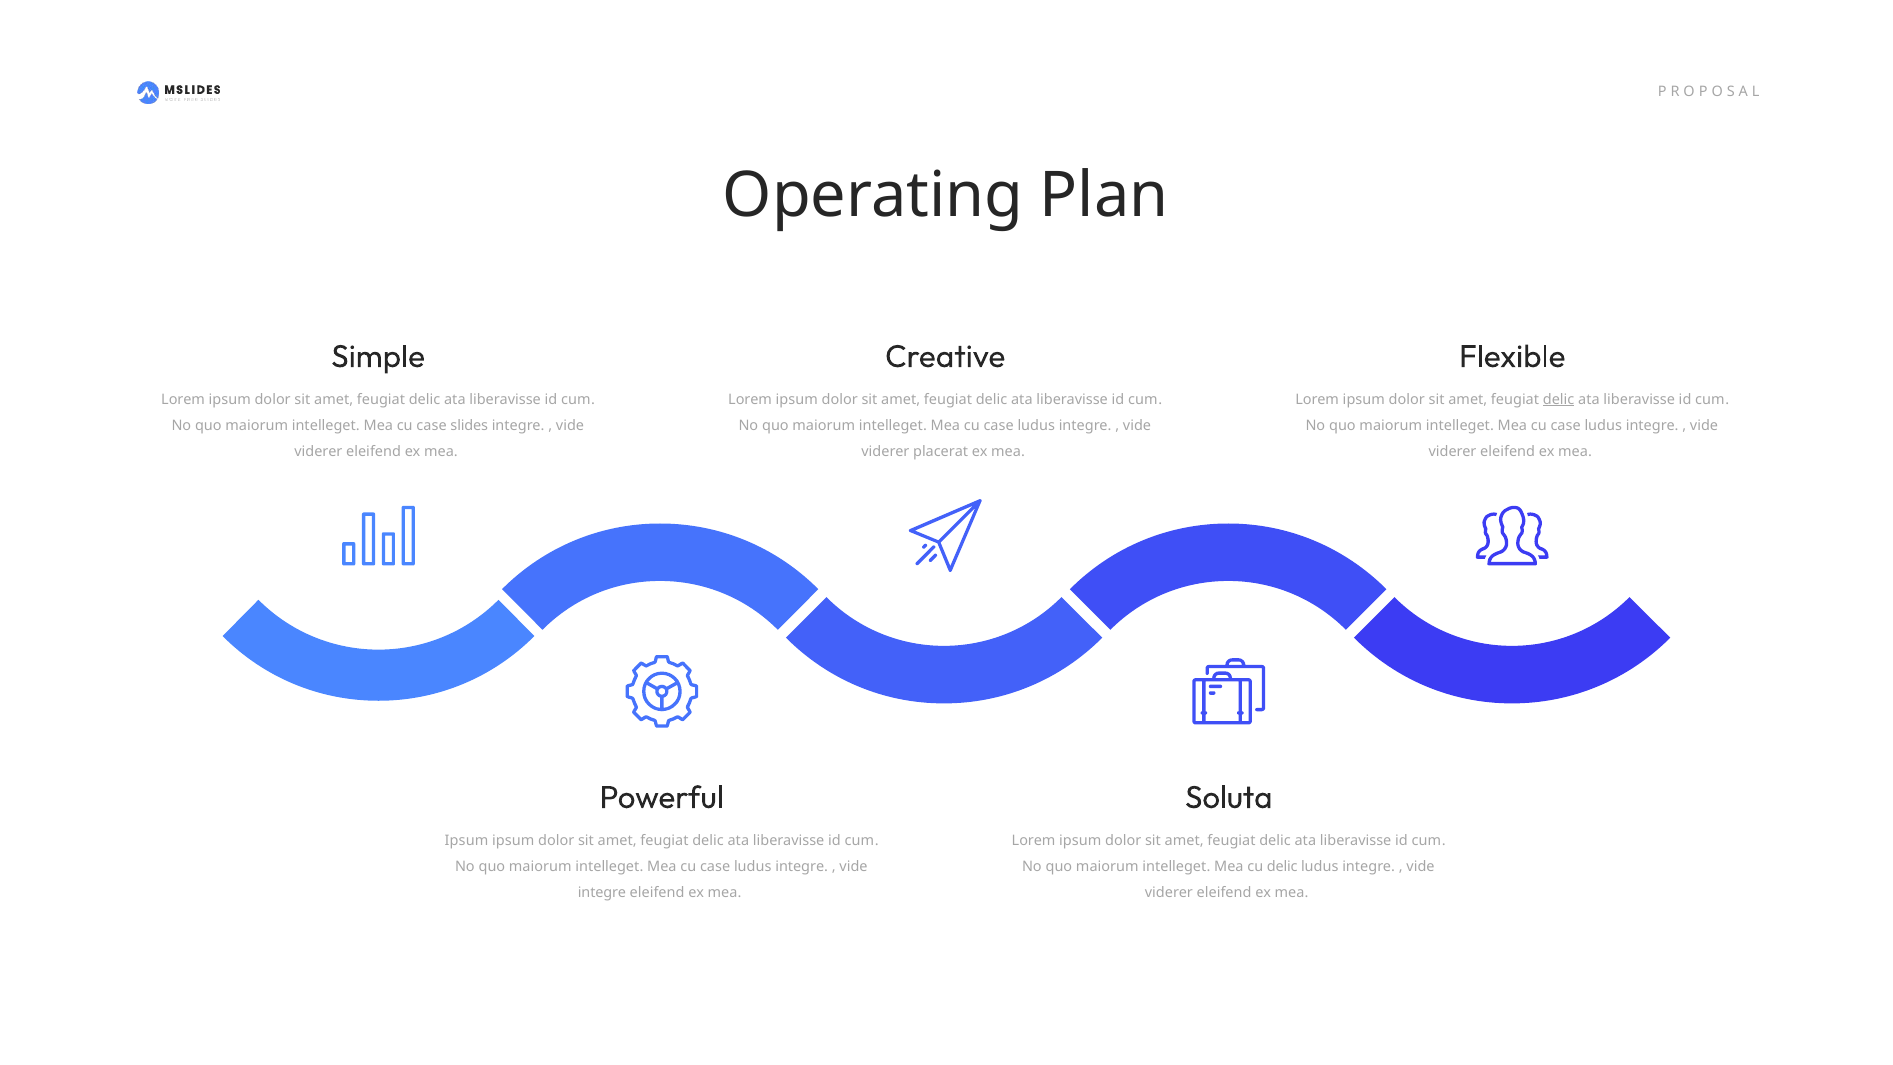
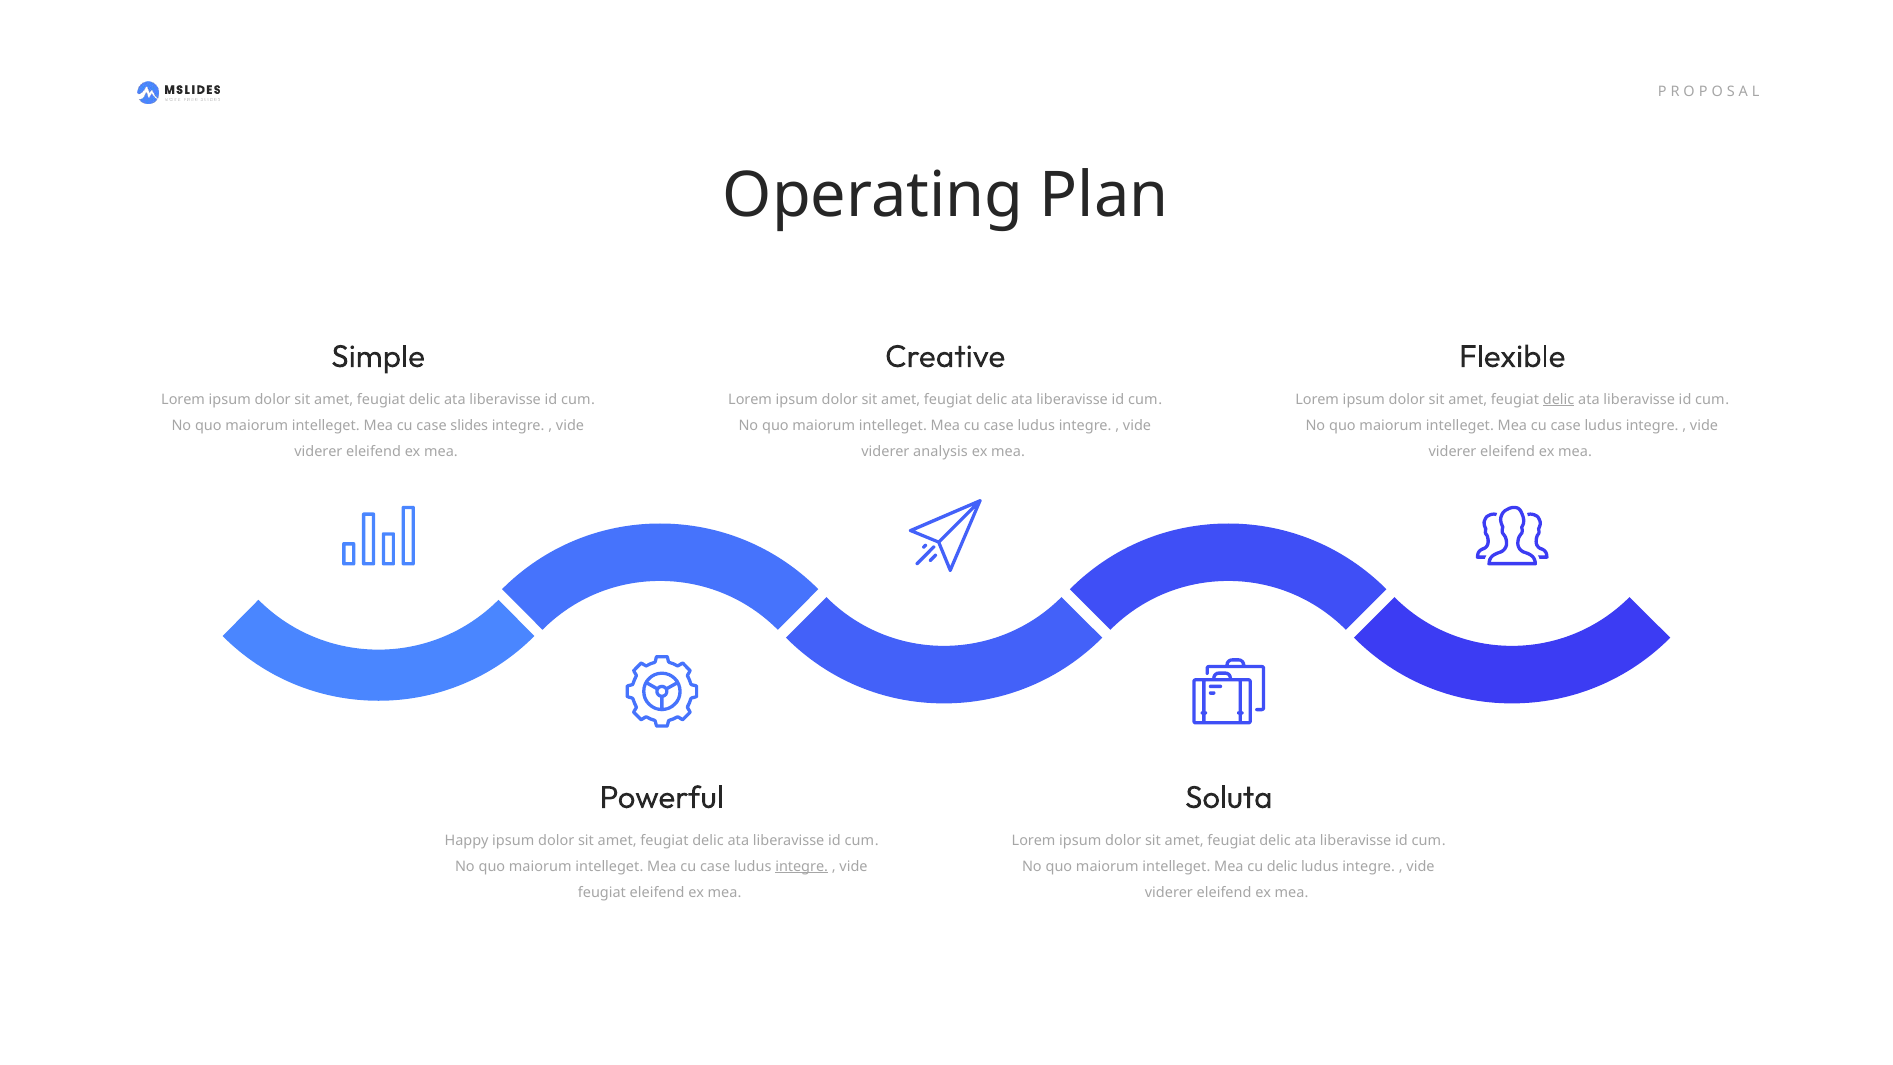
placerat: placerat -> analysis (941, 452)
Ipsum: Ipsum -> Happy (467, 840)
integre underline: none -> present (802, 866)
integre: integre -> feugiat (602, 893)
